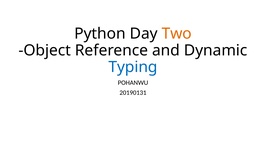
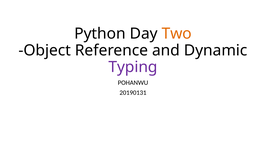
Typing colour: blue -> purple (133, 67)
